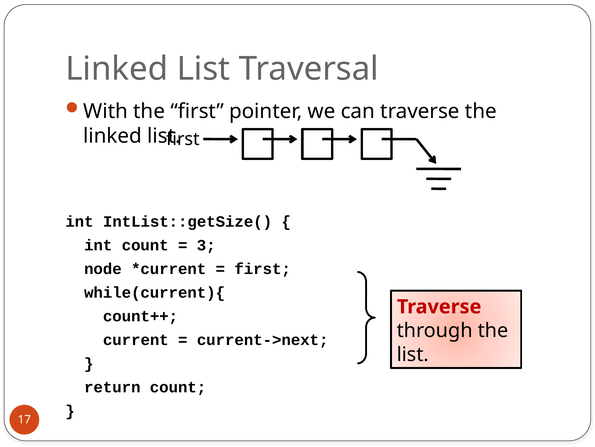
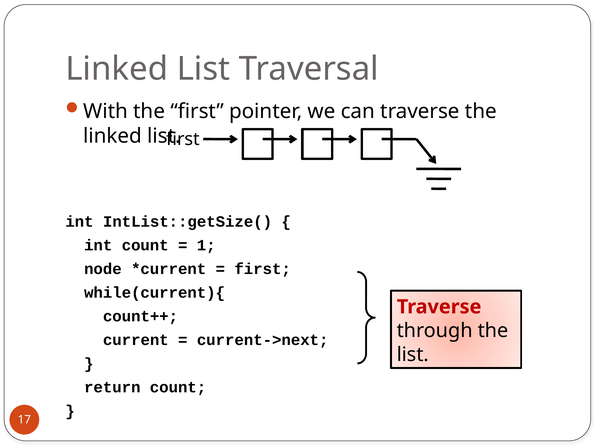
3: 3 -> 1 (206, 245)
